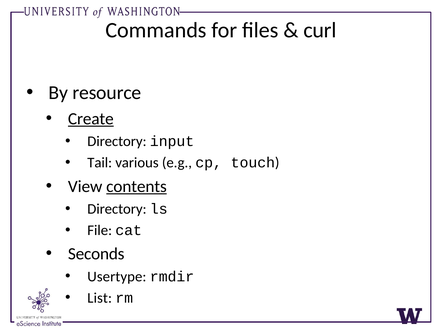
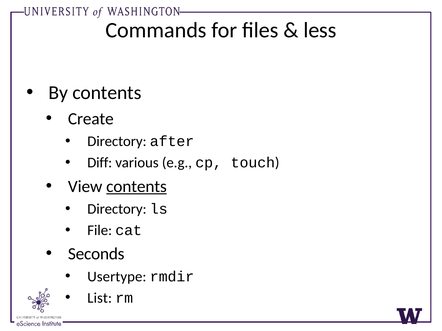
curl: curl -> less (320, 30)
By resource: resource -> contents (107, 93)
Create underline: present -> none (91, 119)
input: input -> after (172, 142)
Tail: Tail -> Diff (100, 163)
